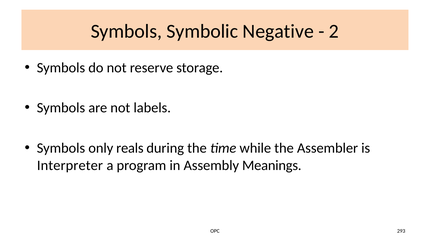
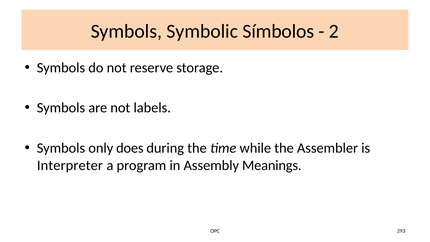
Negative: Negative -> Símbolos (278, 31)
reals: reals -> does (130, 148)
